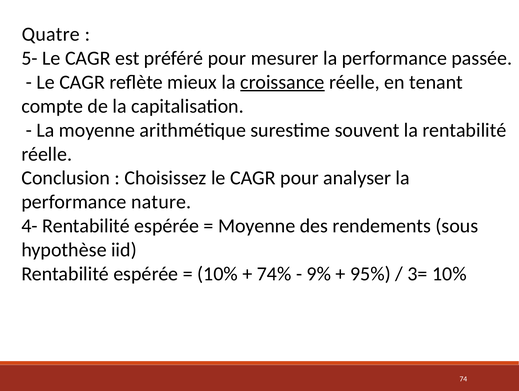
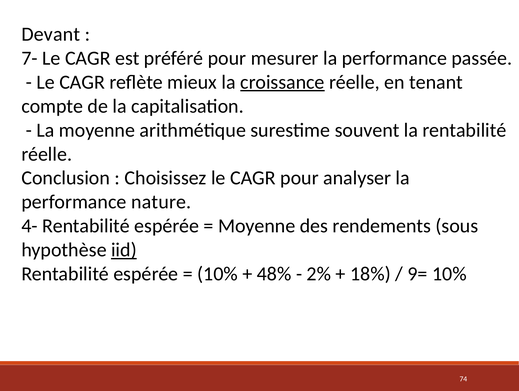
Quatre: Quatre -> Devant (51, 34)
5-: 5- -> 7- (30, 58)
iid underline: none -> present (124, 250)
74%: 74% -> 48% (274, 274)
9%: 9% -> 2% (319, 274)
95%: 95% -> 18% (370, 274)
3=: 3= -> 9= (418, 274)
